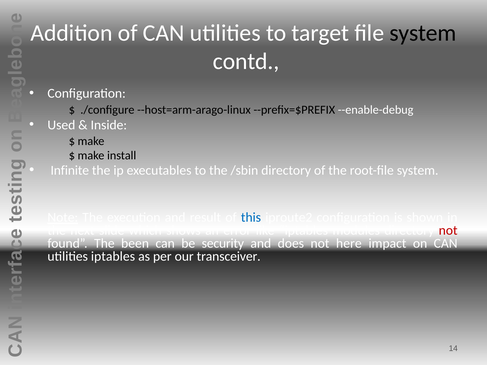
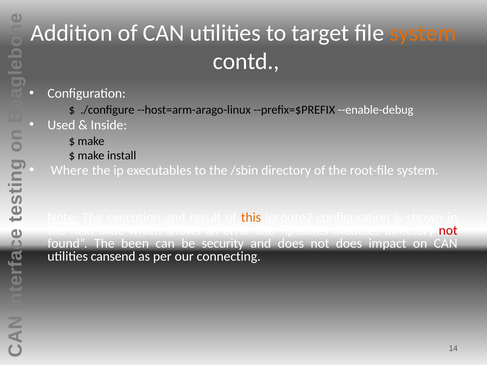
system colour: black -> orange (423, 33)
Infinite: Infinite -> Where (70, 171)
this colour: blue -> orange (251, 218)
not here: here -> does (349, 244)
utilities iptables: iptables -> cansend (113, 257)
transceiver: transceiver -> connecting (229, 257)
